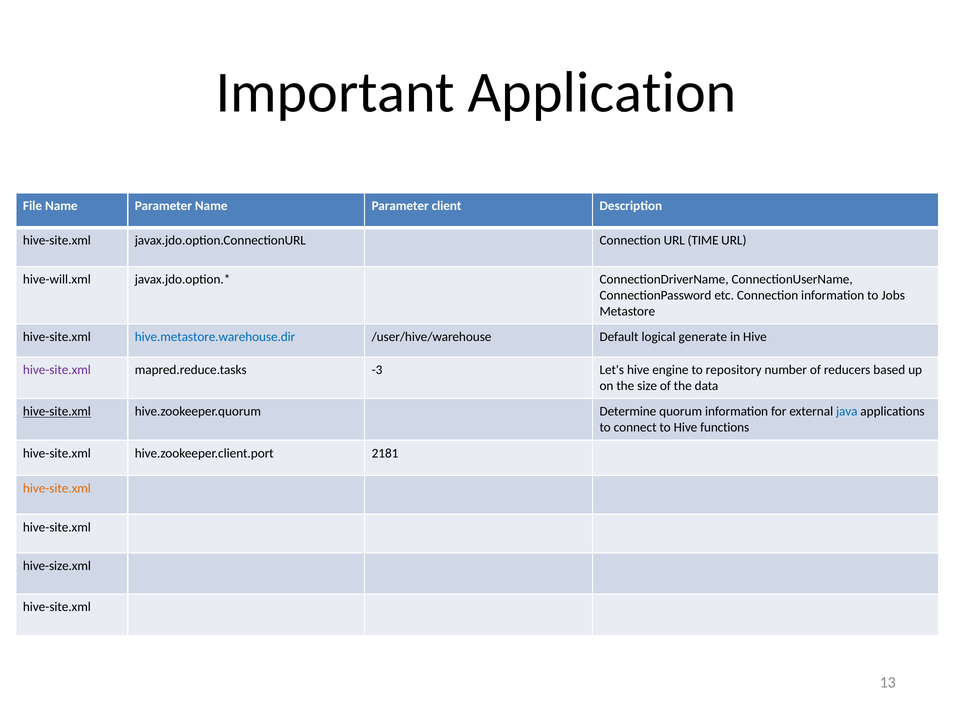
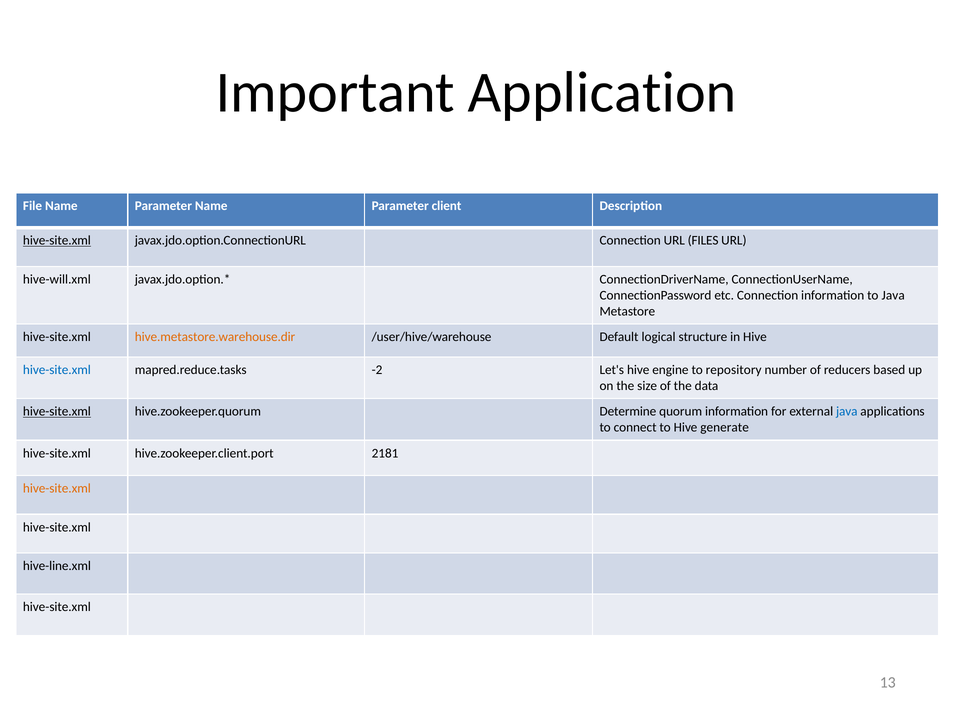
hive-site.xml underline: none -> present (57, 241)
TIME: TIME -> FILES (703, 241)
to Jobs: Jobs -> Java (893, 295)
hive.metastore.warehouse.dir colour: blue -> orange (215, 337)
generate: generate -> structure (703, 337)
hive-site.xml colour: purple -> blue (57, 370)
-3: -3 -> -2 (377, 370)
functions: functions -> generate (725, 427)
hive-size.xml: hive-size.xml -> hive-line.xml (57, 566)
